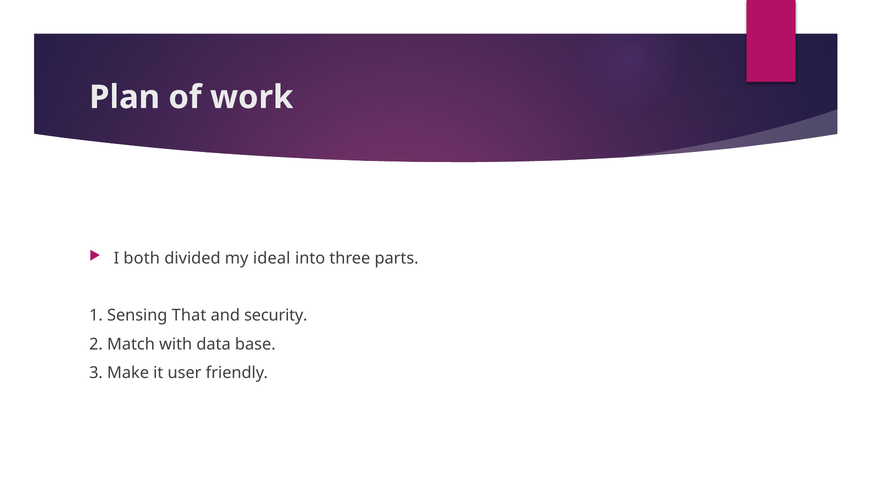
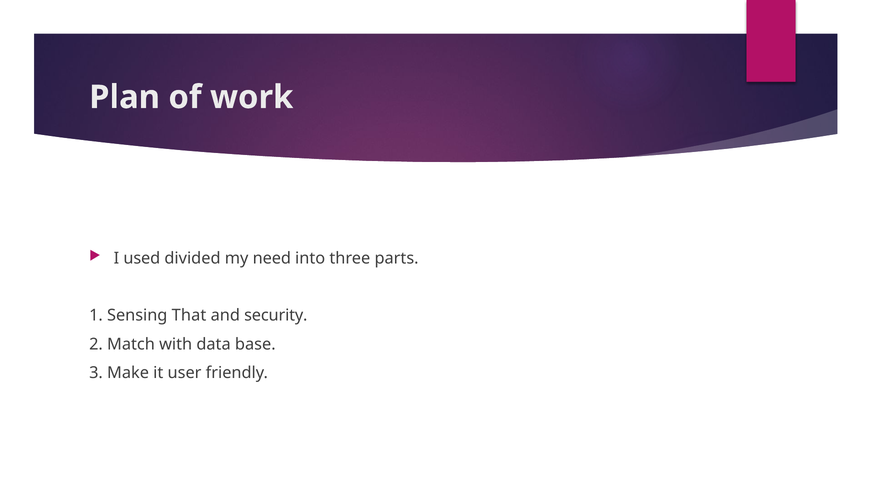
both: both -> used (142, 258)
ideal: ideal -> need (272, 258)
